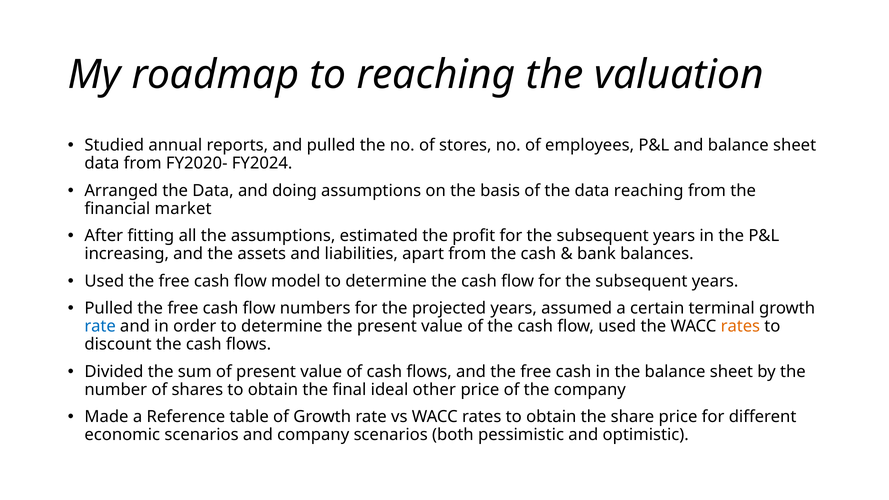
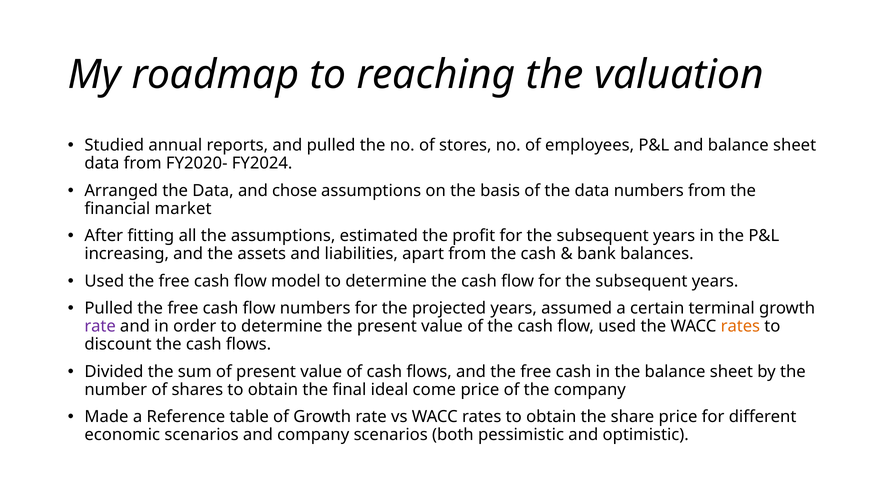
doing: doing -> chose (295, 191)
data reaching: reaching -> numbers (649, 191)
rate colour: blue -> purple (100, 326)
other: other -> come (434, 390)
